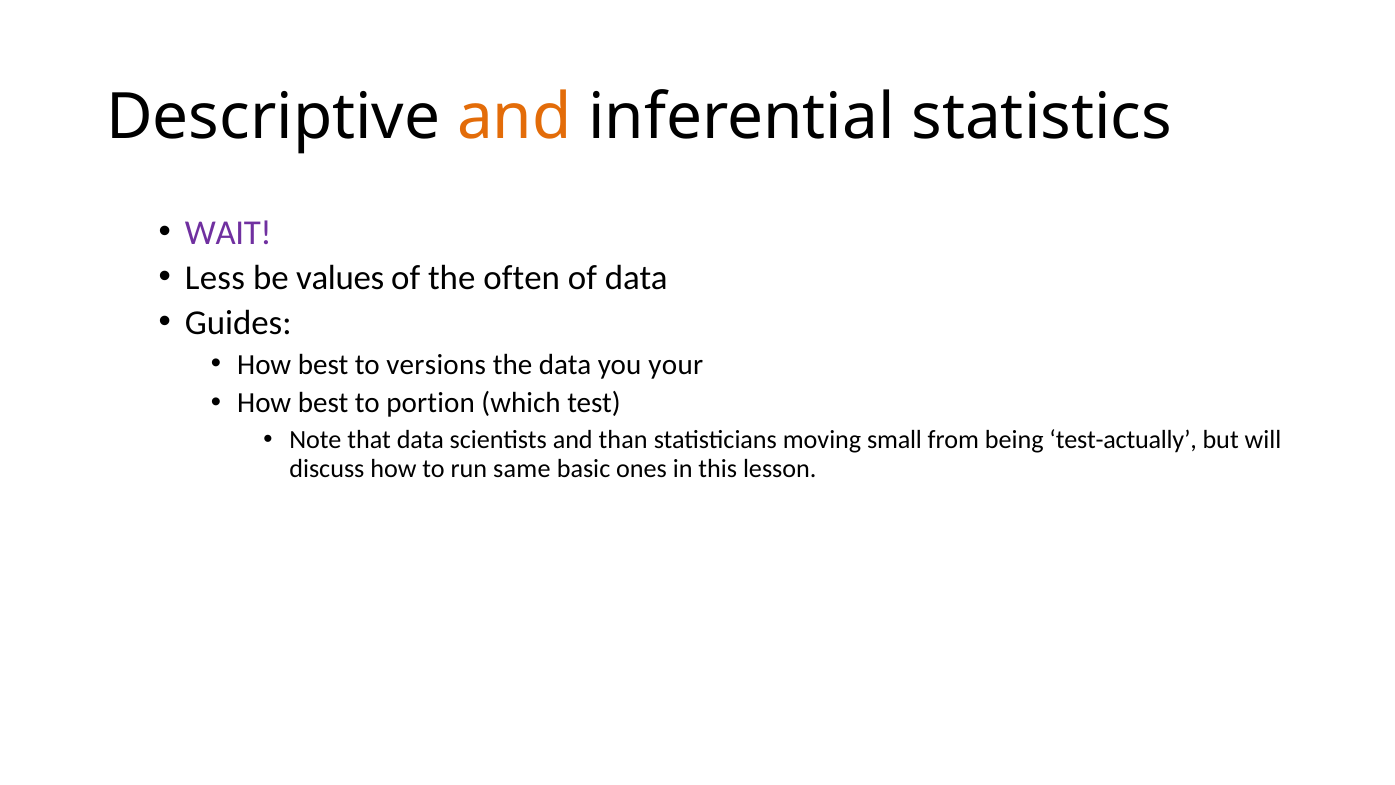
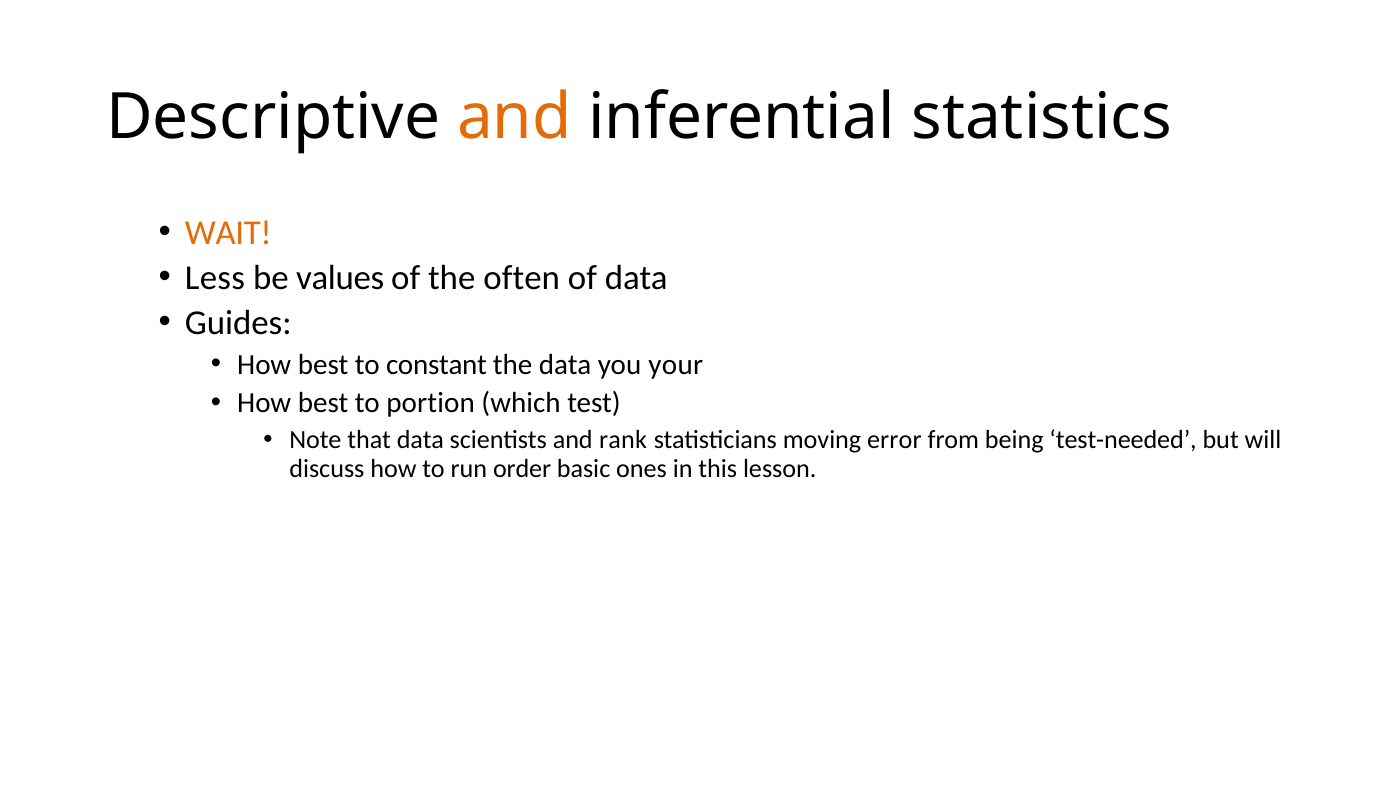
WAIT colour: purple -> orange (228, 233)
versions: versions -> constant (436, 364)
than: than -> rank (623, 440)
small: small -> error (894, 440)
test-actually: test-actually -> test-needed (1123, 440)
same: same -> order (522, 468)
